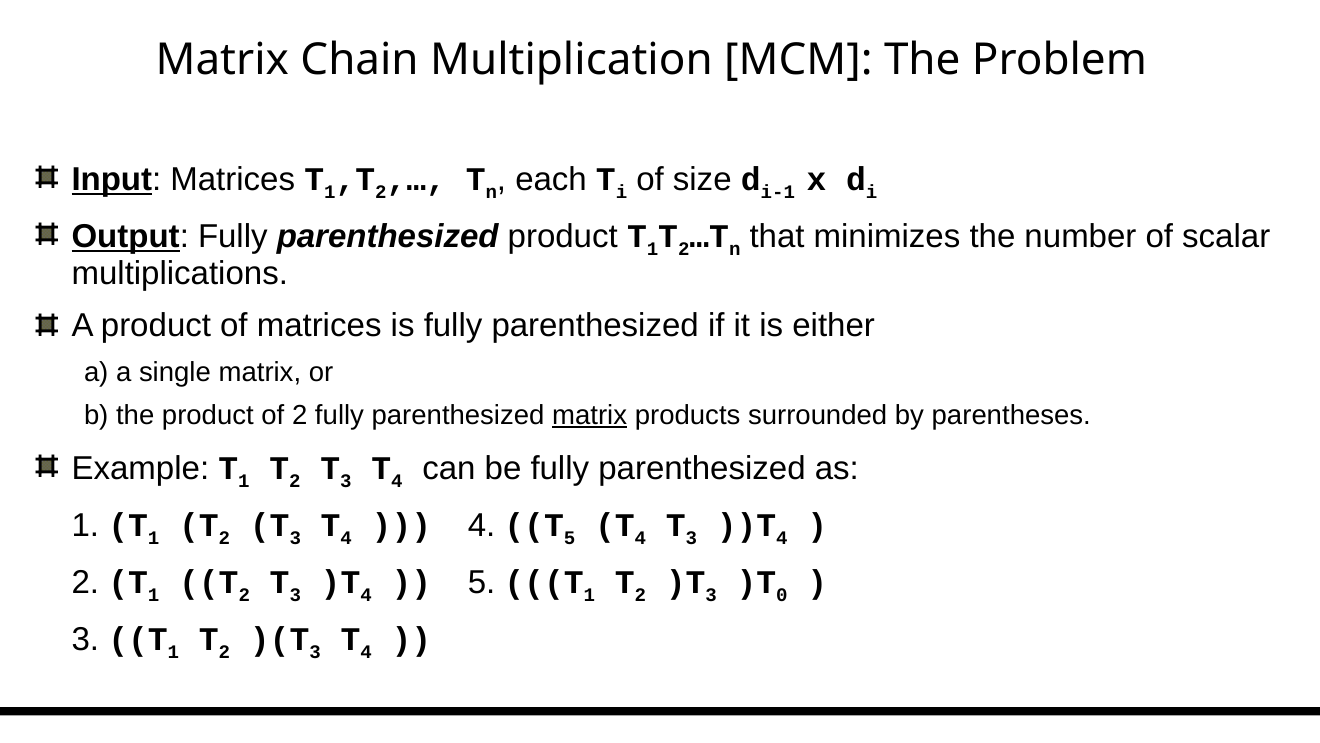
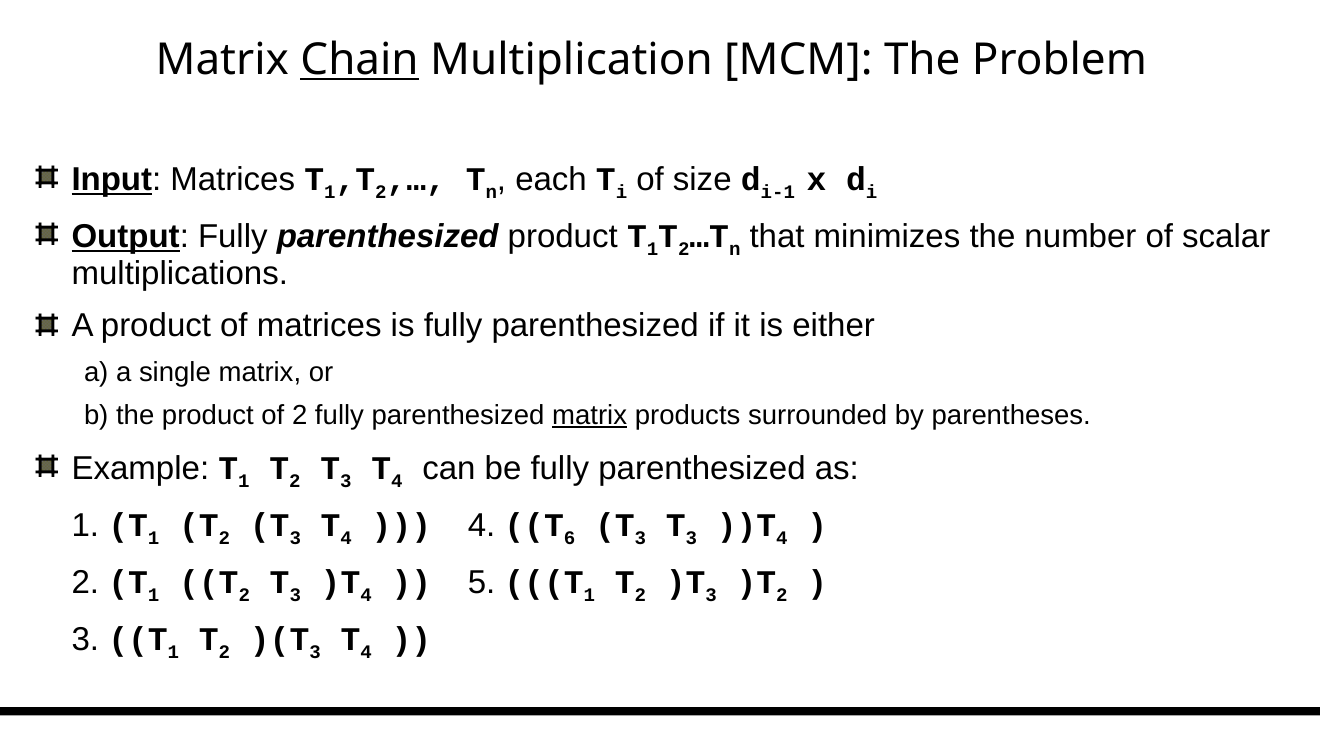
Chain underline: none -> present (360, 60)
5: 5 -> 6 (570, 538)
4: 4 -> 3 (640, 538)
0: 0 -> 2 (782, 595)
